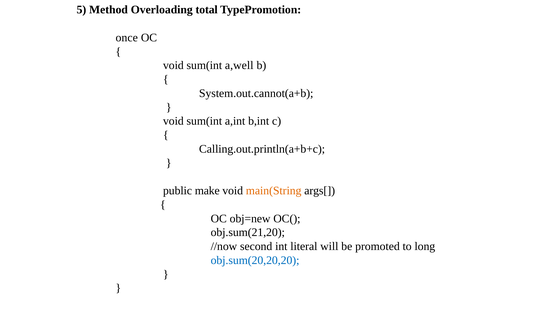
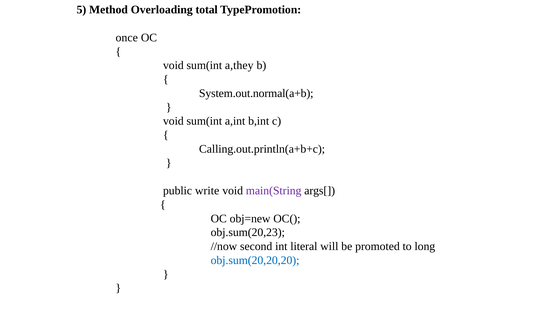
a,well: a,well -> a,they (239, 66)
System.out.cannot(a+b: System.out.cannot(a+b -> System.out.normal(a+b (256, 93)
make: make -> write (207, 191)
main(String colour: orange -> purple (274, 191)
obj.sum(21,20: obj.sum(21,20 -> obj.sum(20,23 (248, 233)
